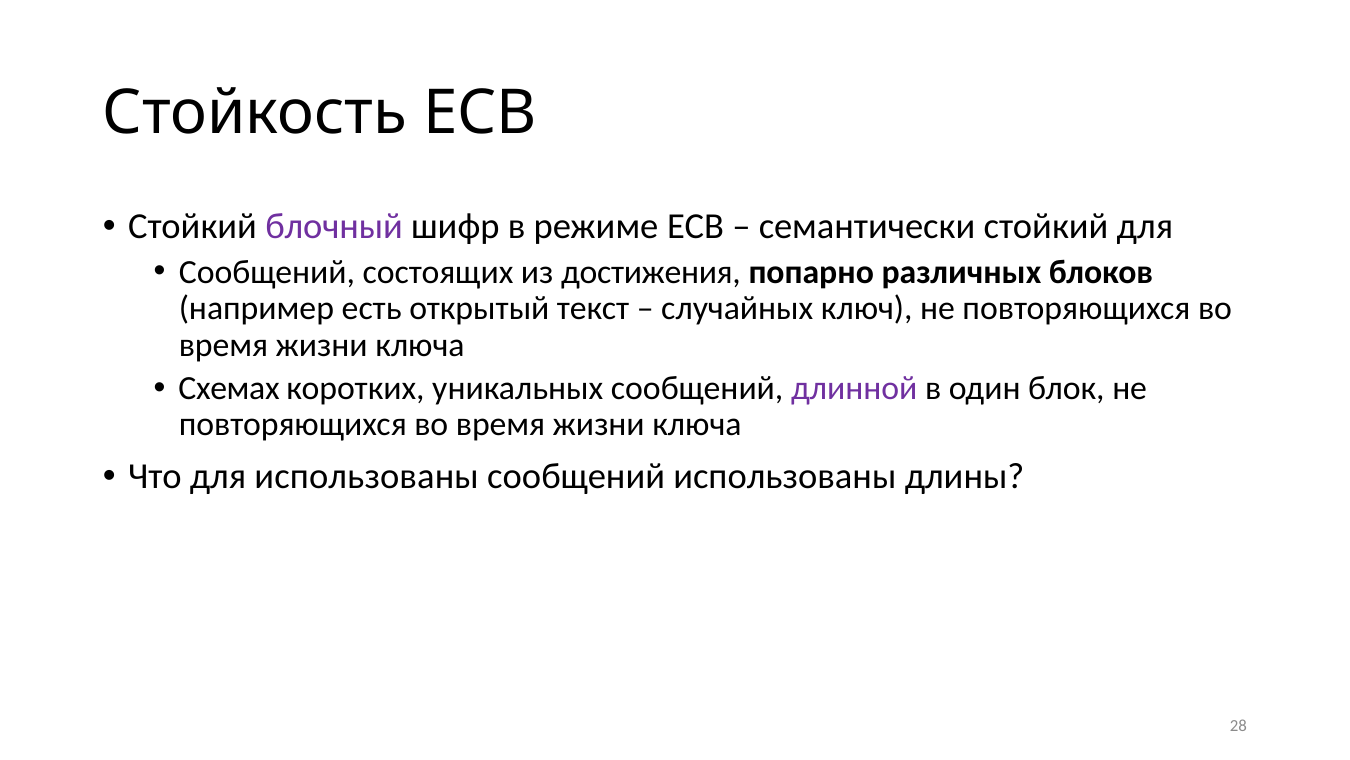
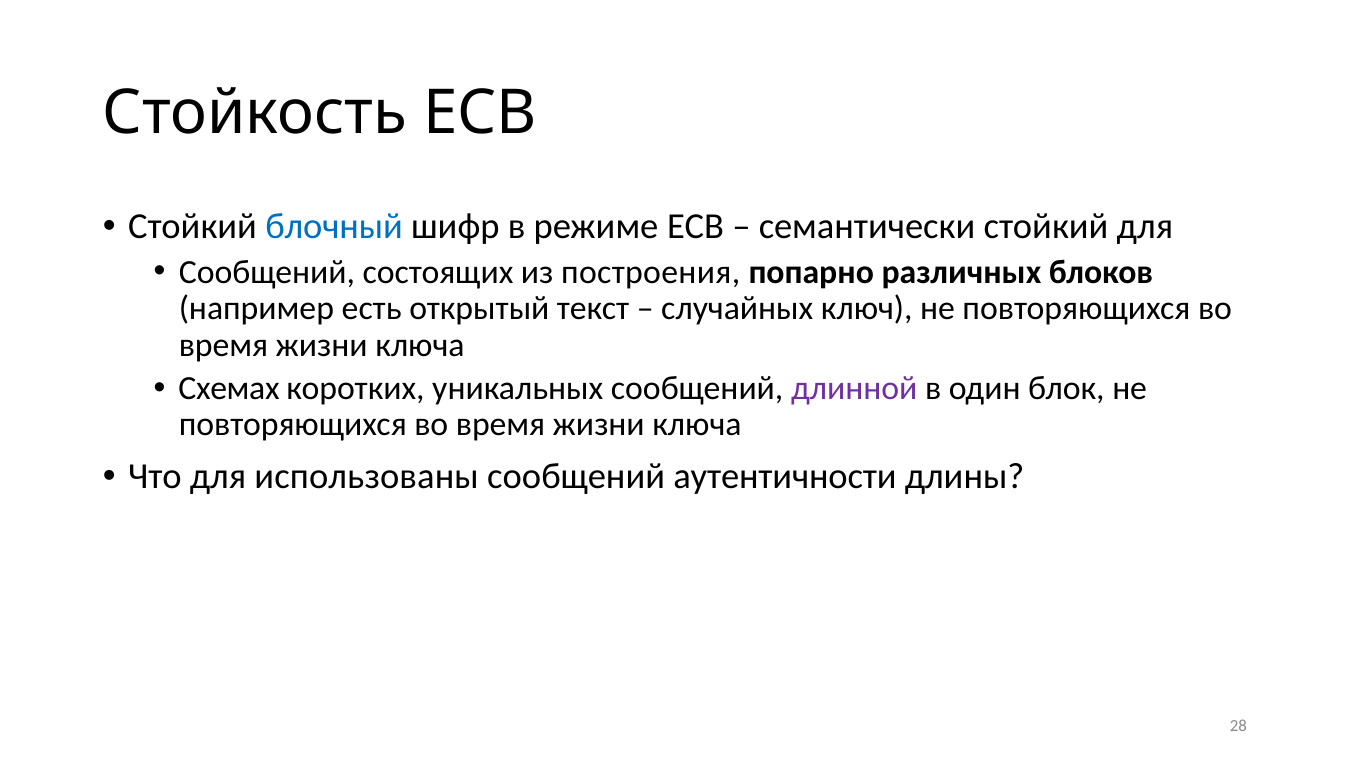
блочный colour: purple -> blue (334, 227)
достижения: достижения -> построения (651, 272)
сообщений использованы: использованы -> аутентичности (785, 476)
